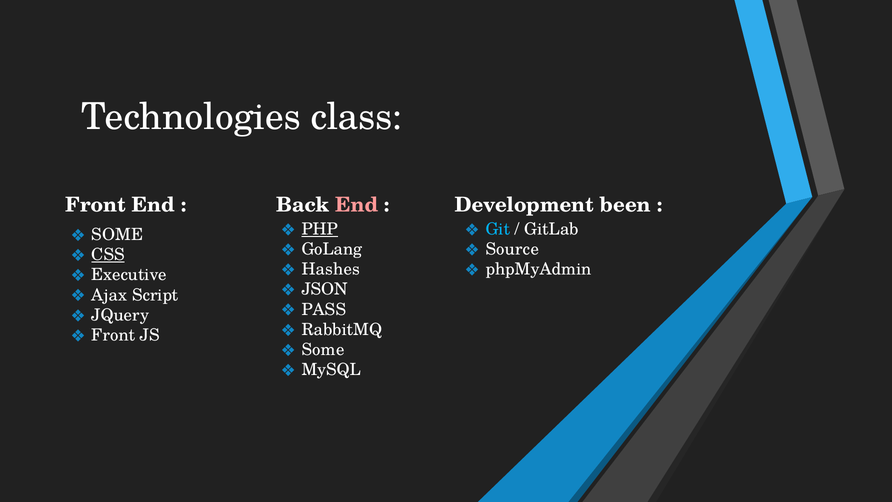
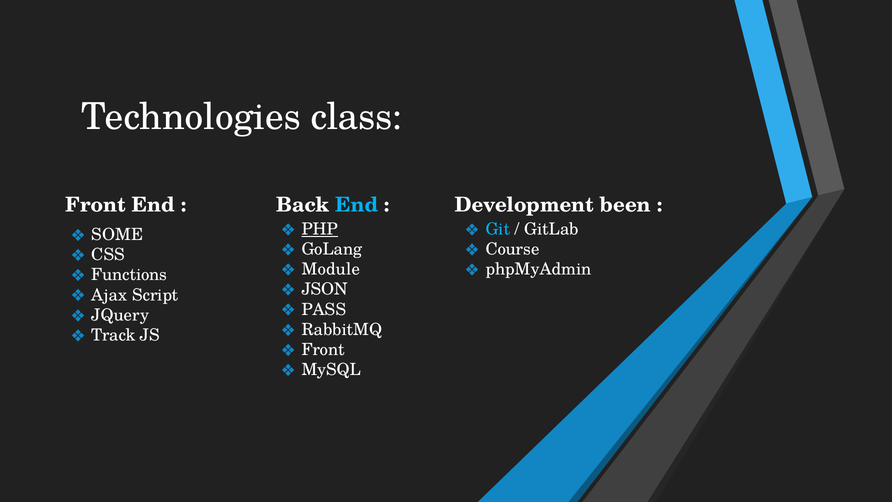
End colour: pink -> light blue (357, 205)
Source: Source -> Course (512, 249)
CSS underline: present -> none (108, 255)
Hashes: Hashes -> Module (331, 269)
Executive: Executive -> Functions (129, 275)
Front: Front -> Track (113, 335)
Some: Some -> Front (323, 349)
